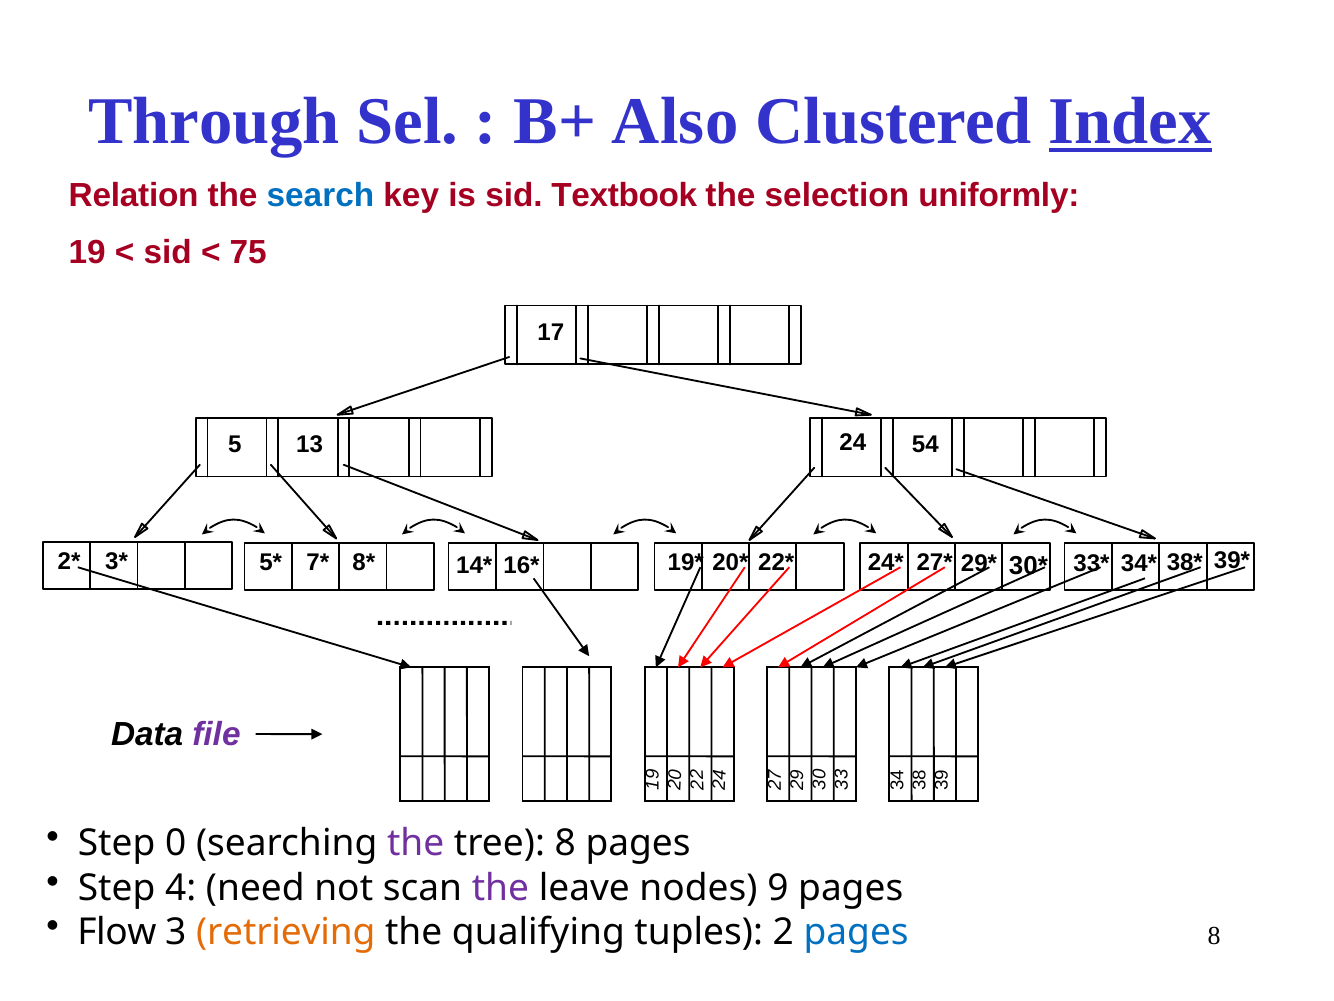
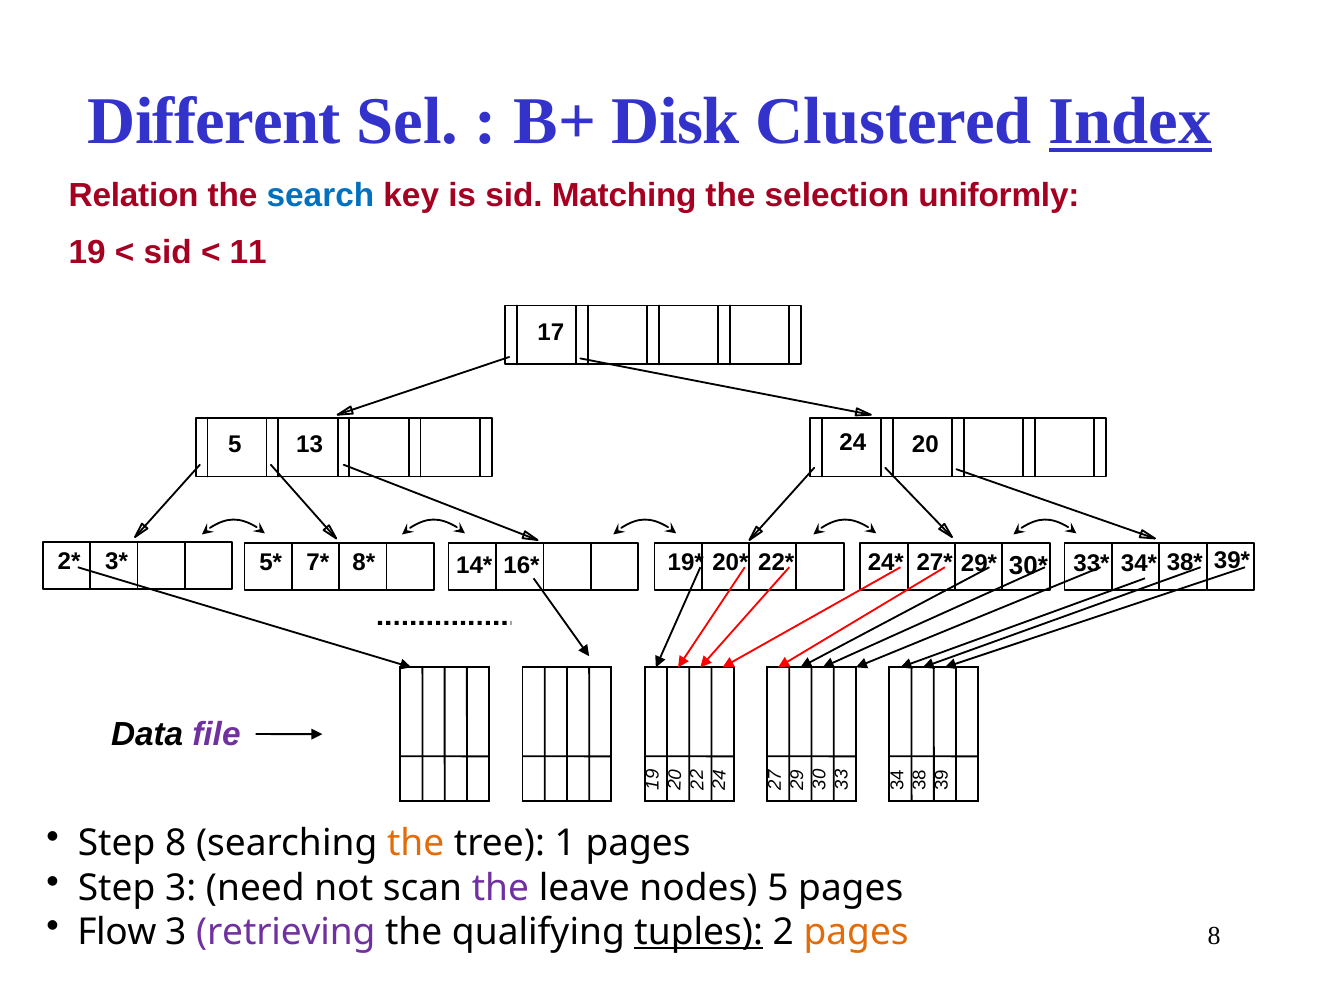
Through: Through -> Different (214, 121)
Also: Also -> Disk (676, 121)
Textbook: Textbook -> Matching (624, 196)
75: 75 -> 11 (248, 252)
54: 54 -> 20 (925, 444)
Step 0: 0 -> 8 (176, 843)
the colour: purple -> orange (416, 843)
tree 8: 8 -> 1 (565, 843)
Step 4: 4 -> 3 (181, 887)
nodes 9: 9 -> 5 (778, 887)
retrieving colour: orange -> purple (286, 932)
tuples underline: none -> present (699, 932)
pages colour: blue -> orange (856, 932)
